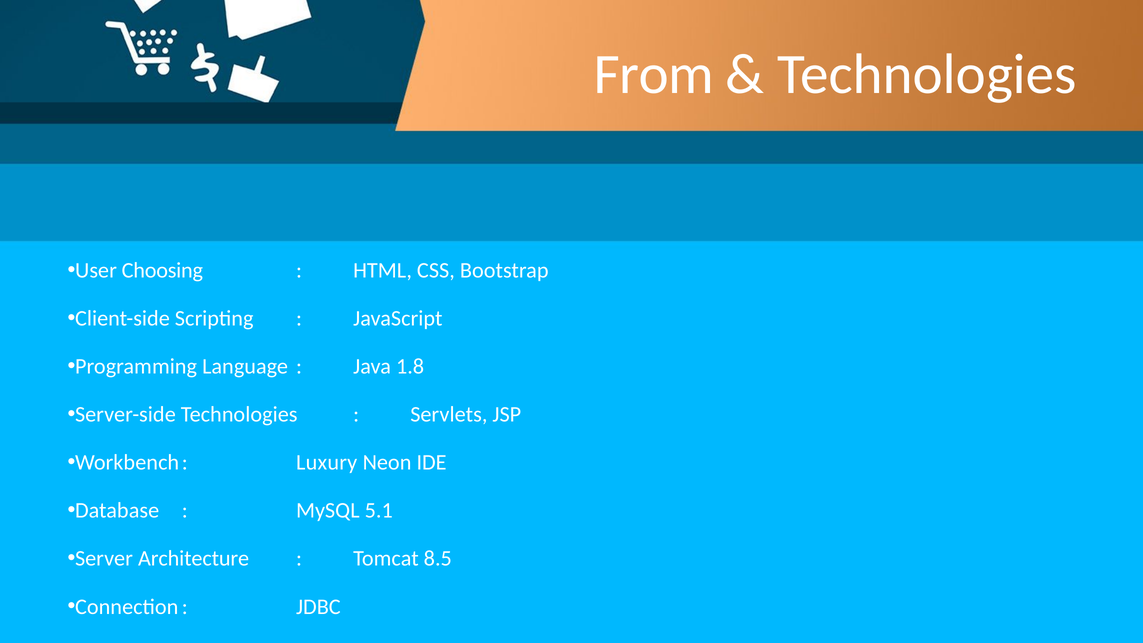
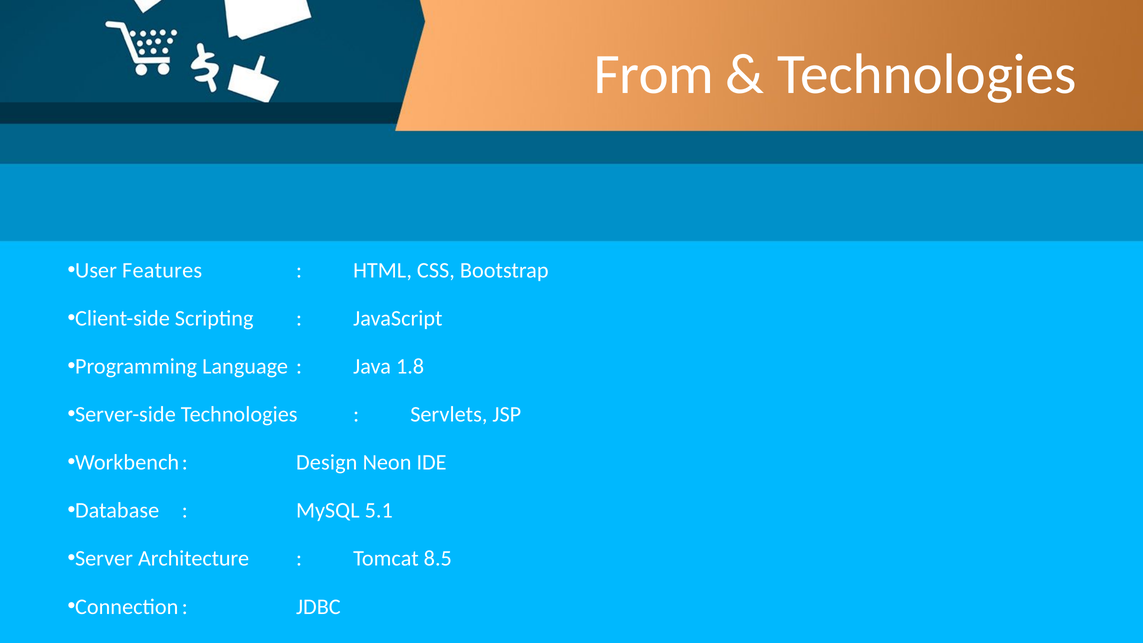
Choosing: Choosing -> Features (162, 271)
Luxury: Luxury -> Design (327, 463)
